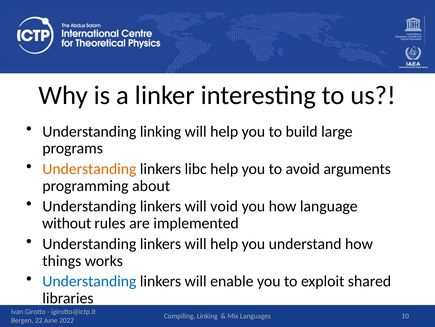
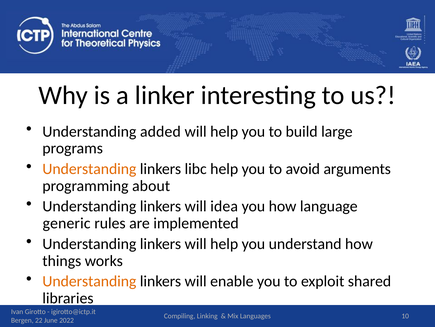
Understanding linking: linking -> added (160, 131)
void: void -> idea (224, 206)
without: without -> generic (67, 223)
Understanding colour: blue -> orange (89, 281)
